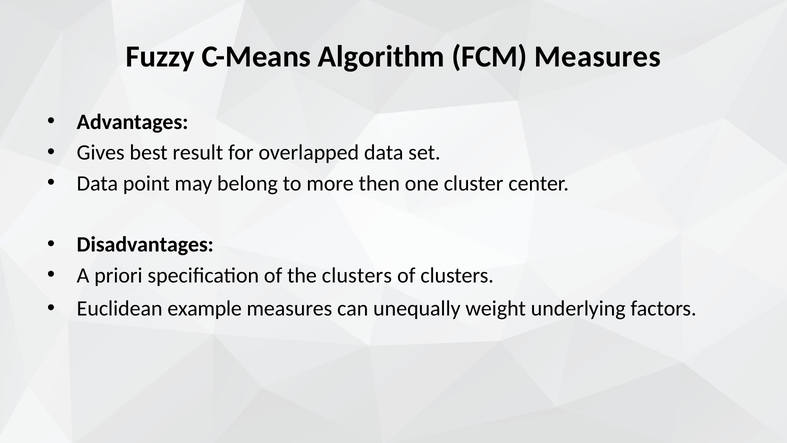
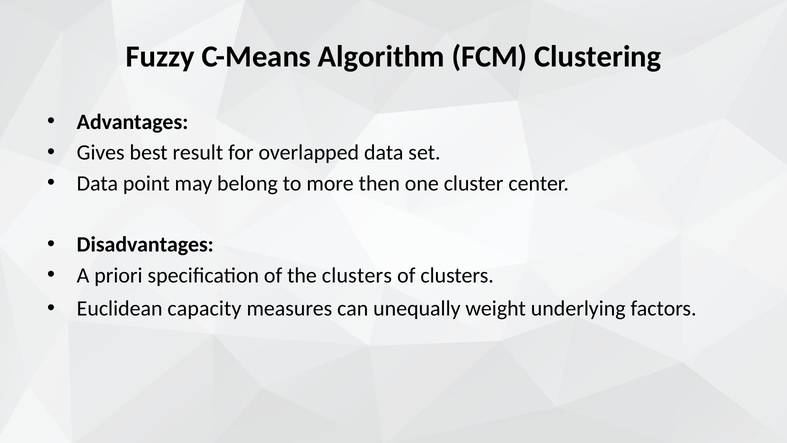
FCM Measures: Measures -> Clustering (598, 57)
example: example -> capacity (204, 308)
